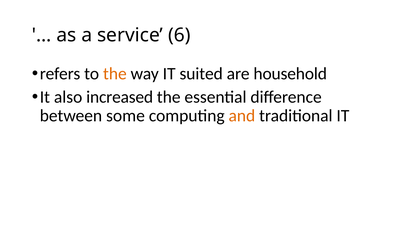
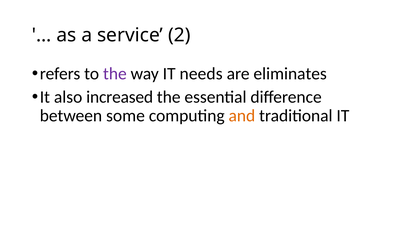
6: 6 -> 2 (179, 35)
the colour: orange -> purple (115, 74)
suited: suited -> needs (201, 74)
household: household -> eliminates (290, 74)
